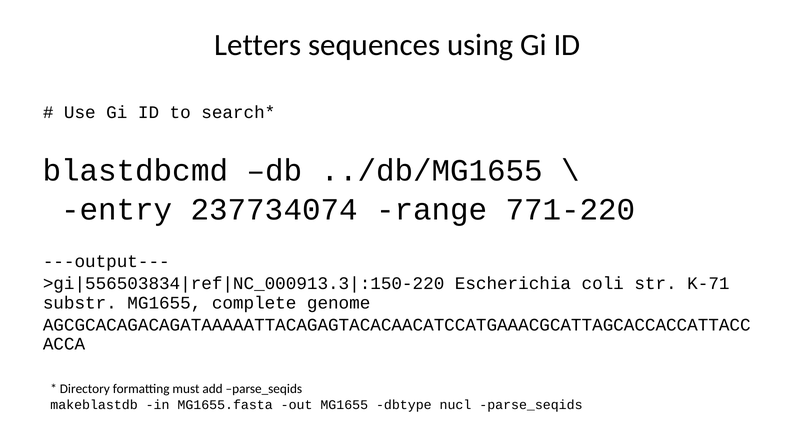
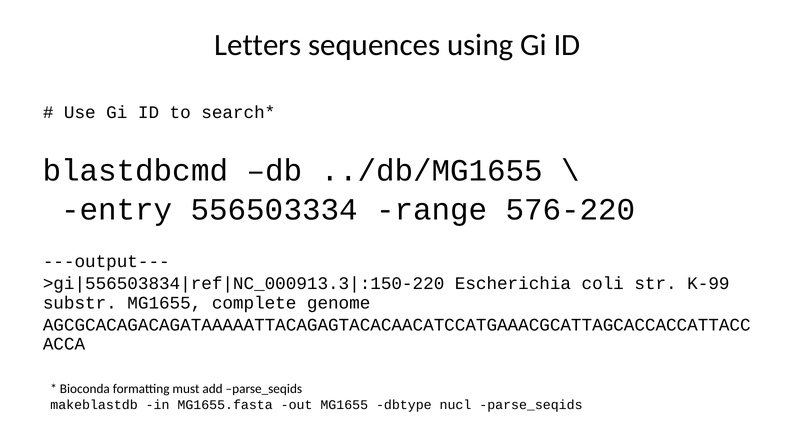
237734074: 237734074 -> 556503334 (274, 210)
771-220: 771-220 -> 576-220 (571, 210)
K-71: K-71 -> K-99 (708, 284)
Directory: Directory -> Bioconda (85, 389)
